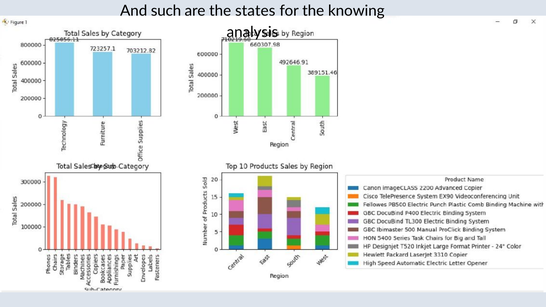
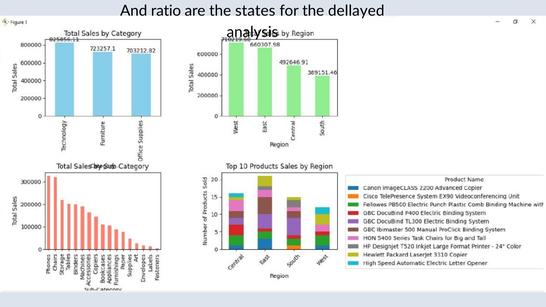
such: such -> ratio (166, 11)
knowing: knowing -> dellayed (356, 11)
